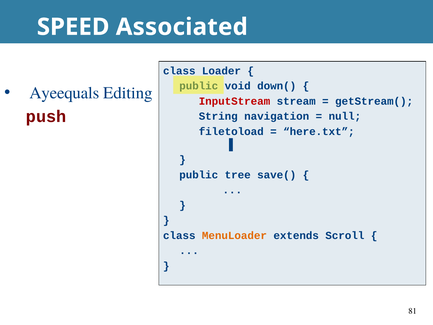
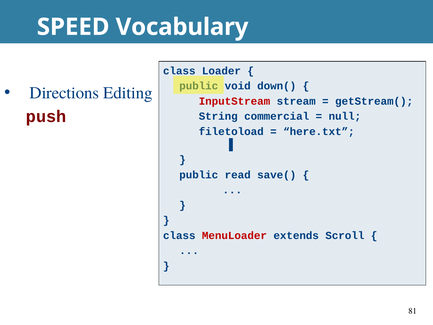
Associated: Associated -> Vocabulary (182, 27)
Ayeequals: Ayeequals -> Directions (64, 93)
navigation: navigation -> commercial (277, 116)
tree: tree -> read (238, 175)
MenuLoader colour: orange -> red (234, 235)
